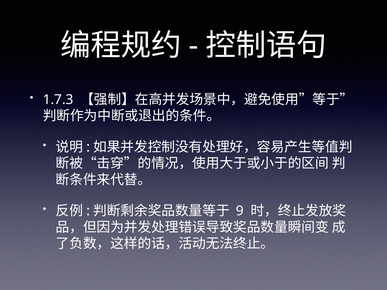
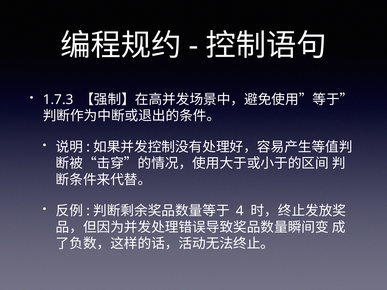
9: 9 -> 4 (240, 211)
